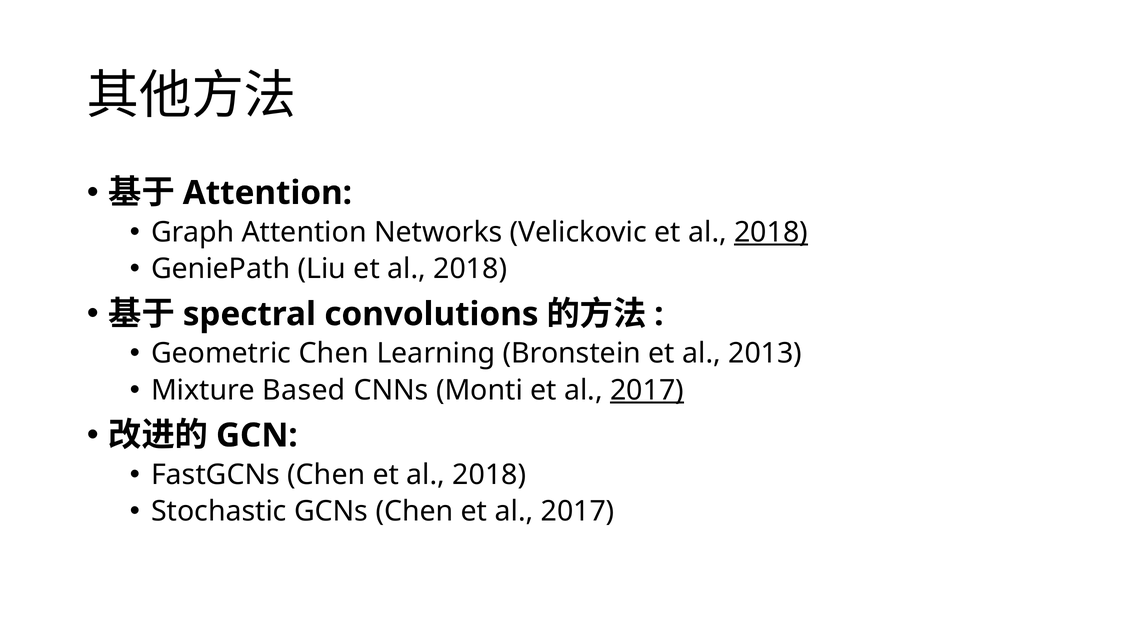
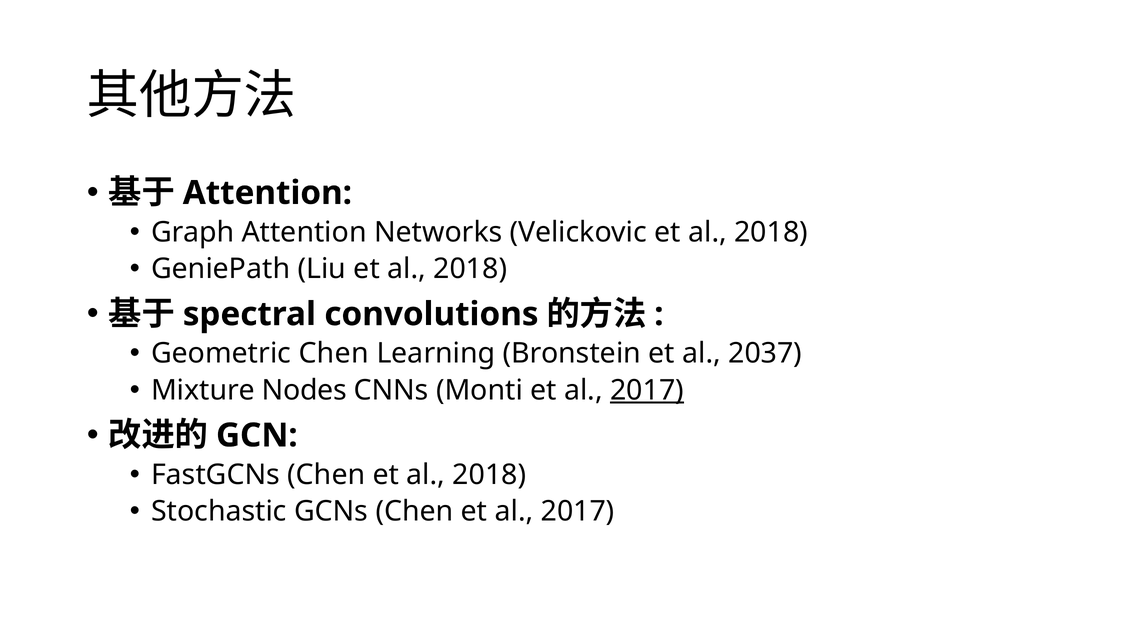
2018 underline: present -> none (771, 232)
2013: 2013 -> 2037 (765, 353)
Based: Based -> Nodes (304, 390)
